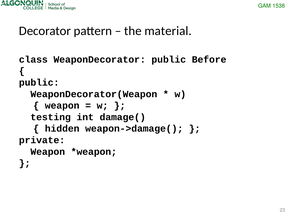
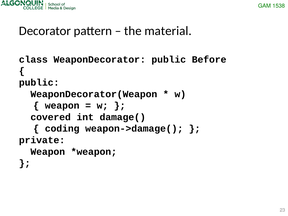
testing: testing -> covered (51, 117)
hidden: hidden -> coding (62, 129)
